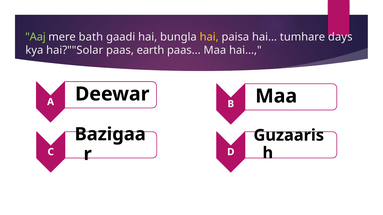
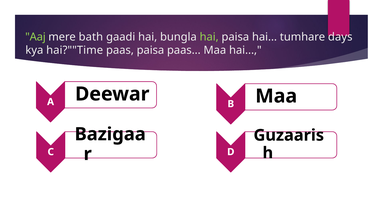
hai colour: yellow -> light green (209, 37)
hai?""Solar: hai?""Solar -> hai?""Time (75, 50)
paas earth: earth -> paisa (150, 50)
